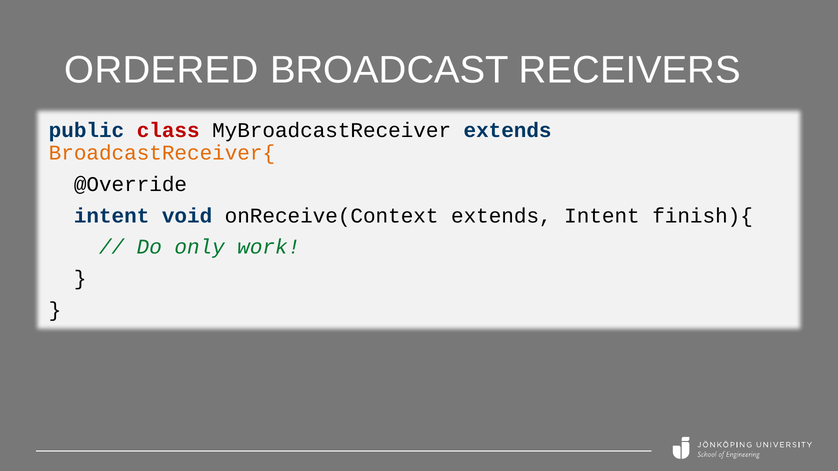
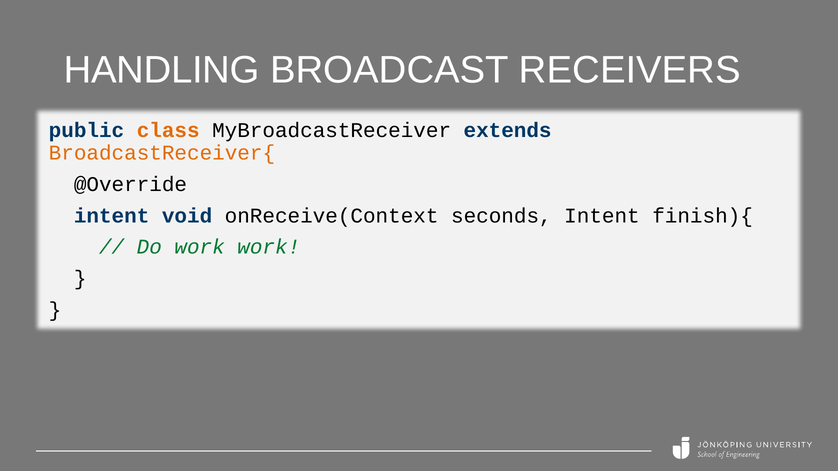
ORDERED: ORDERED -> HANDLING (162, 70)
class colour: red -> orange (168, 131)
onReceive(Context extends: extends -> seconds (501, 216)
Do only: only -> work (200, 247)
